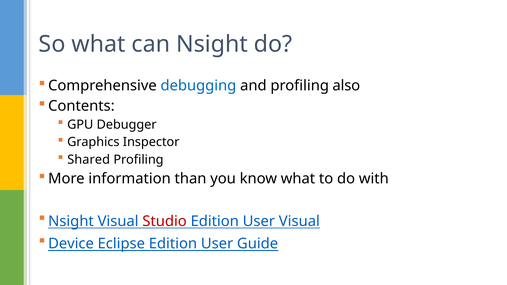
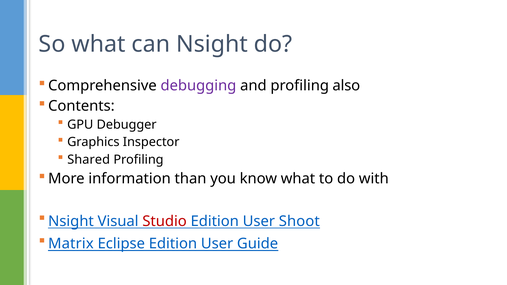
debugging colour: blue -> purple (198, 86)
User Visual: Visual -> Shoot (299, 221)
Device: Device -> Matrix (71, 244)
